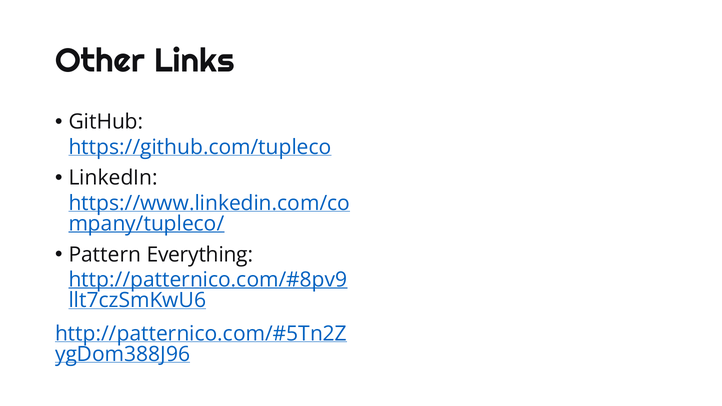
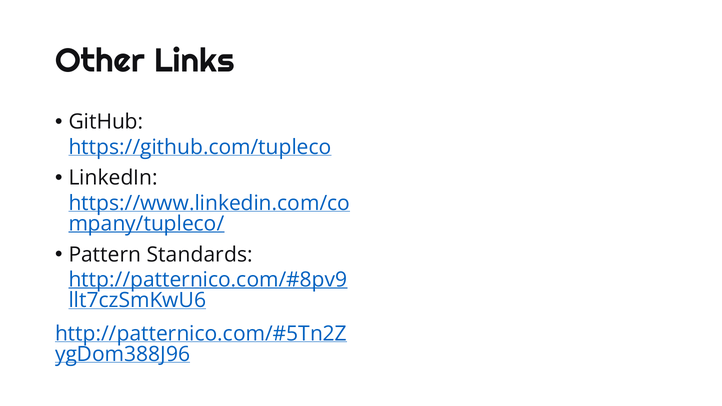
Everything: Everything -> Standards (200, 255)
